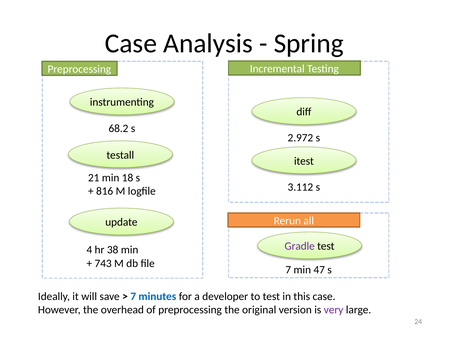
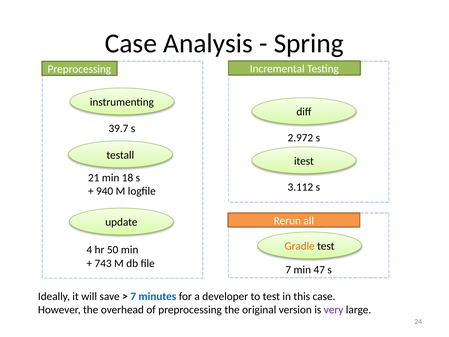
68.2: 68.2 -> 39.7 (118, 128)
816: 816 -> 940 (105, 191)
Gradle colour: purple -> orange (300, 246)
38: 38 -> 50 (113, 250)
